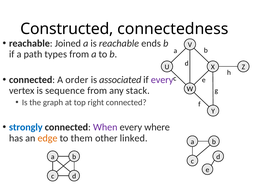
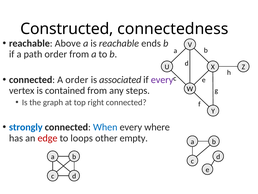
Joined: Joined -> Above (68, 43)
path types: types -> order (56, 54)
sequence: sequence -> contained (65, 90)
stack: stack -> steps (138, 90)
When colour: purple -> blue (105, 127)
edge colour: orange -> red (48, 138)
them: them -> loops (82, 138)
linked: linked -> empty (134, 138)
